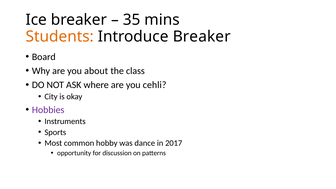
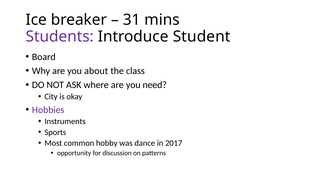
35: 35 -> 31 (132, 20)
Students colour: orange -> purple (60, 37)
Introduce Breaker: Breaker -> Student (202, 37)
cehli: cehli -> need (155, 85)
